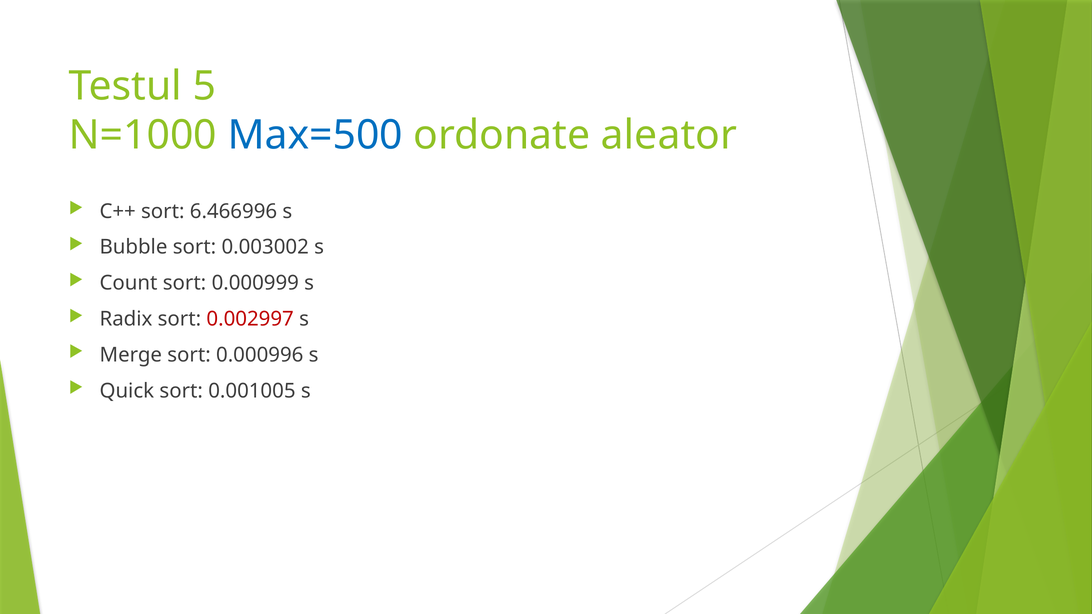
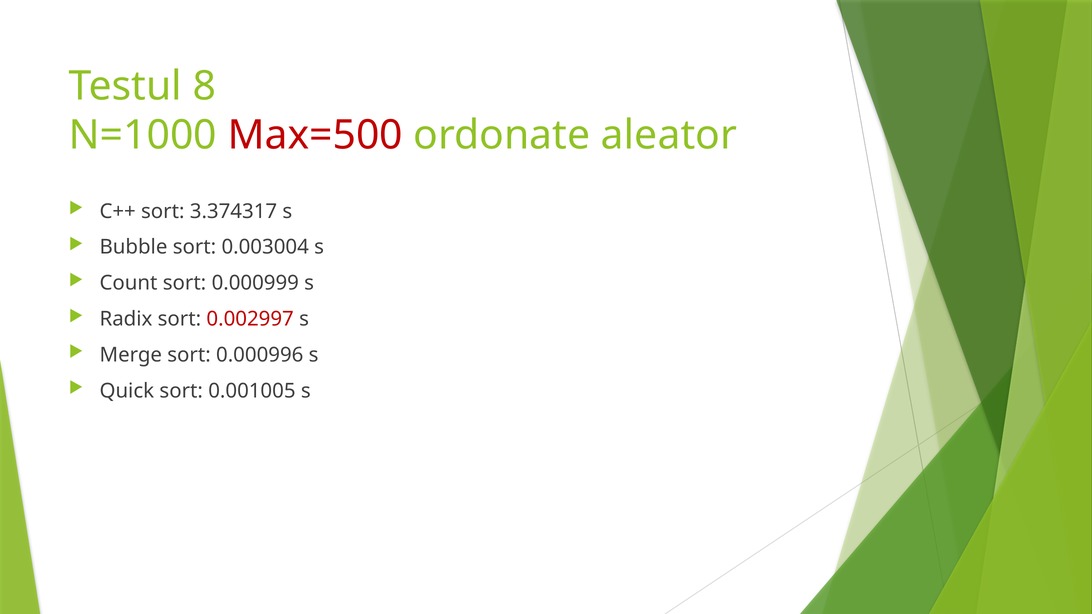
5: 5 -> 8 (204, 86)
Max=500 colour: blue -> red (315, 135)
6.466996: 6.466996 -> 3.374317 (233, 211)
0.003002: 0.003002 -> 0.003004 (265, 247)
